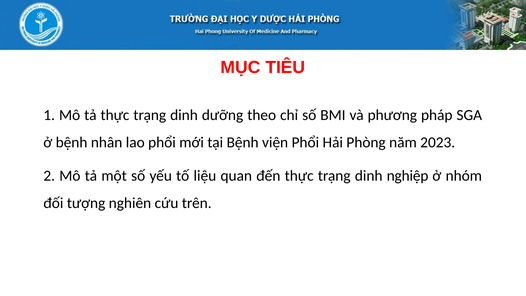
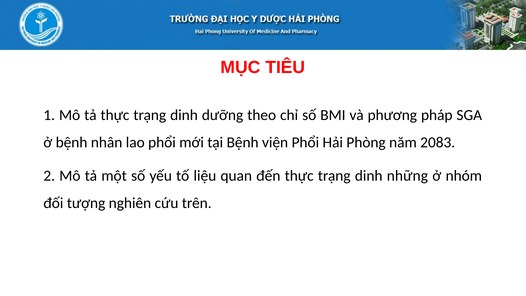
2023: 2023 -> 2083 (438, 143)
nghiệp: nghiệp -> những (407, 176)
